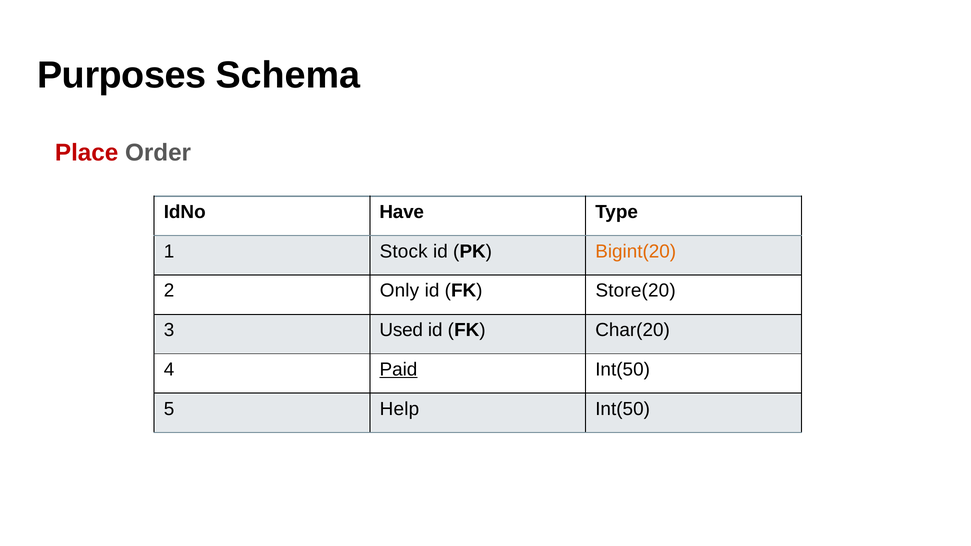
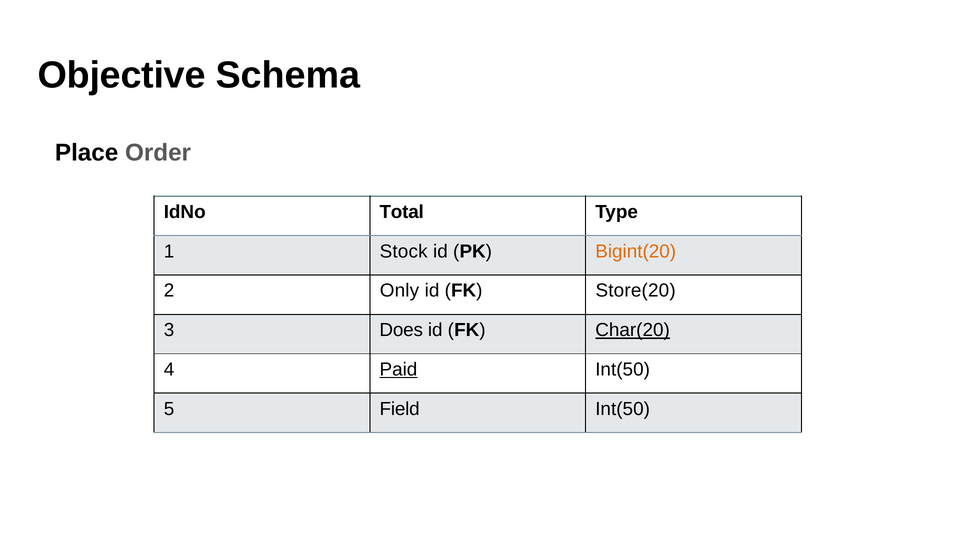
Purposes: Purposes -> Objective (122, 75)
Place colour: red -> black (87, 153)
Have: Have -> Total (402, 212)
Used: Used -> Does (401, 330)
Char(20 underline: none -> present (633, 330)
Help: Help -> Field (400, 409)
